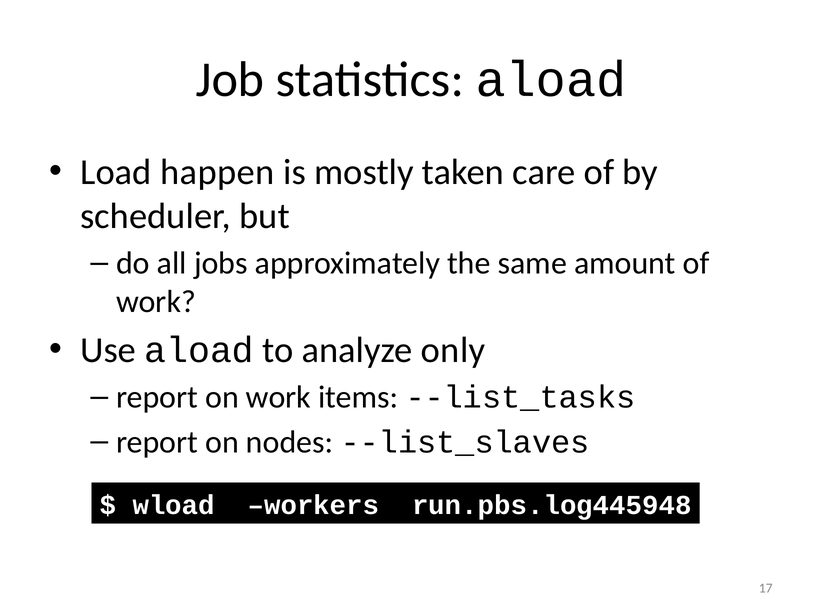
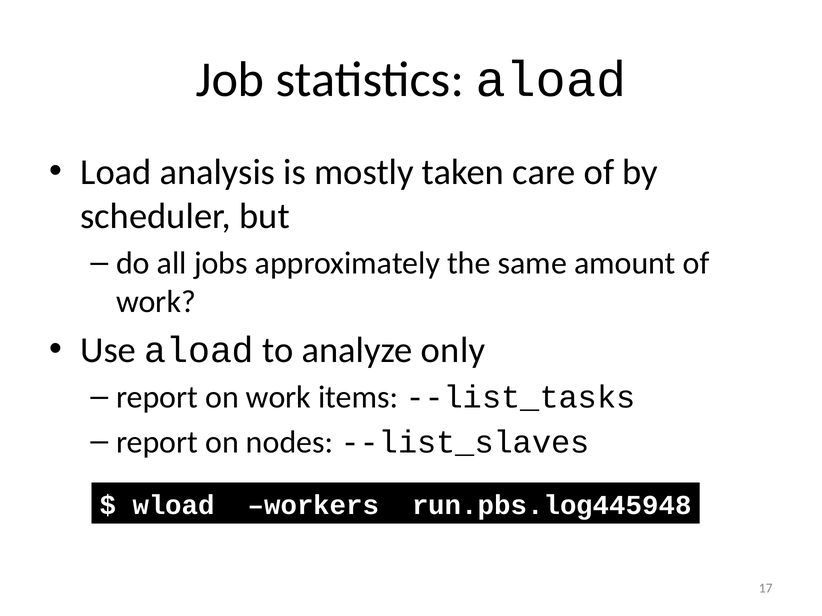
happen: happen -> analysis (217, 172)
